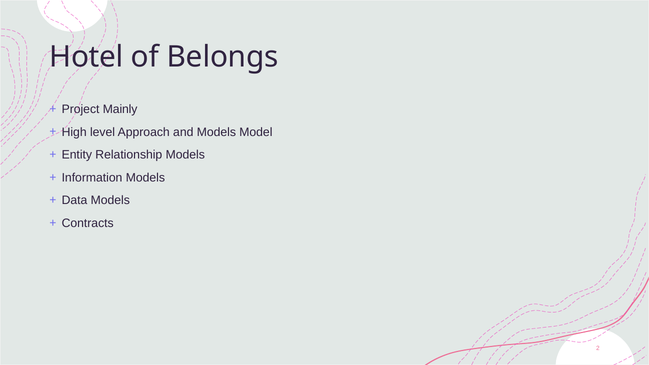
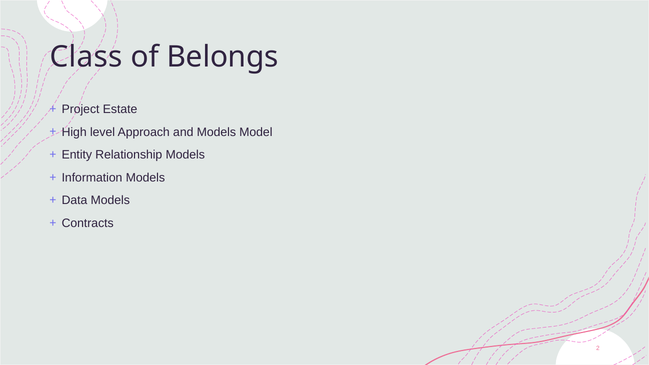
Hotel: Hotel -> Class (86, 57)
Mainly: Mainly -> Estate (120, 109)
